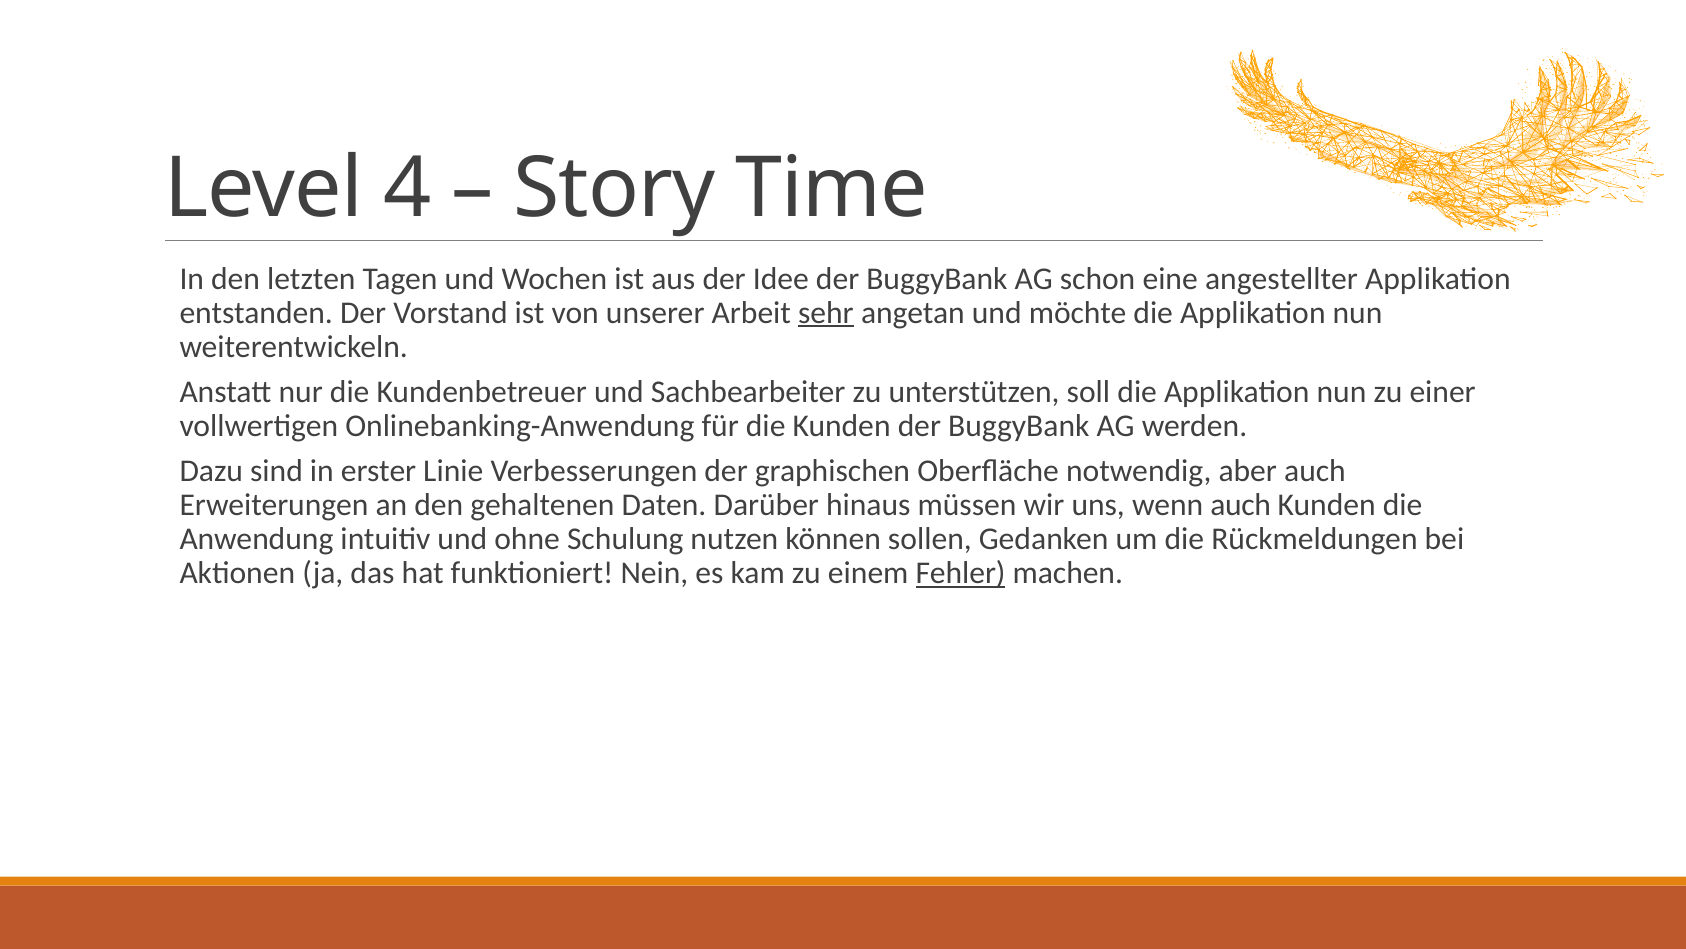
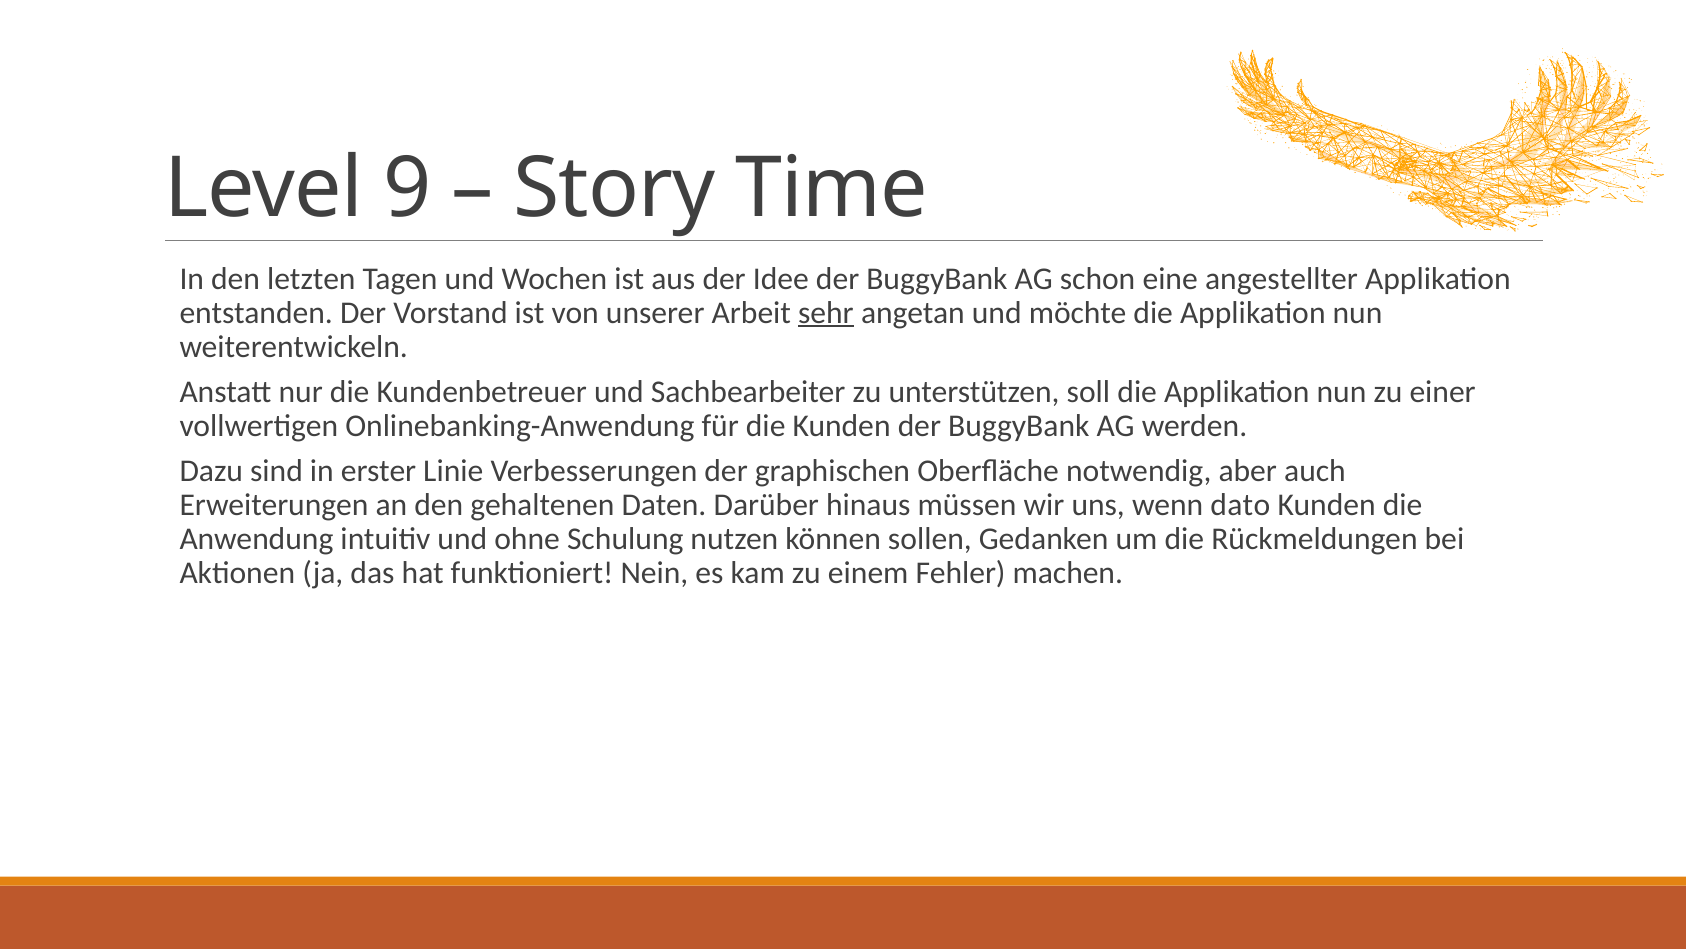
4: 4 -> 9 (407, 189)
wenn auch: auch -> dato (1240, 504)
Fehler underline: present -> none (961, 573)
